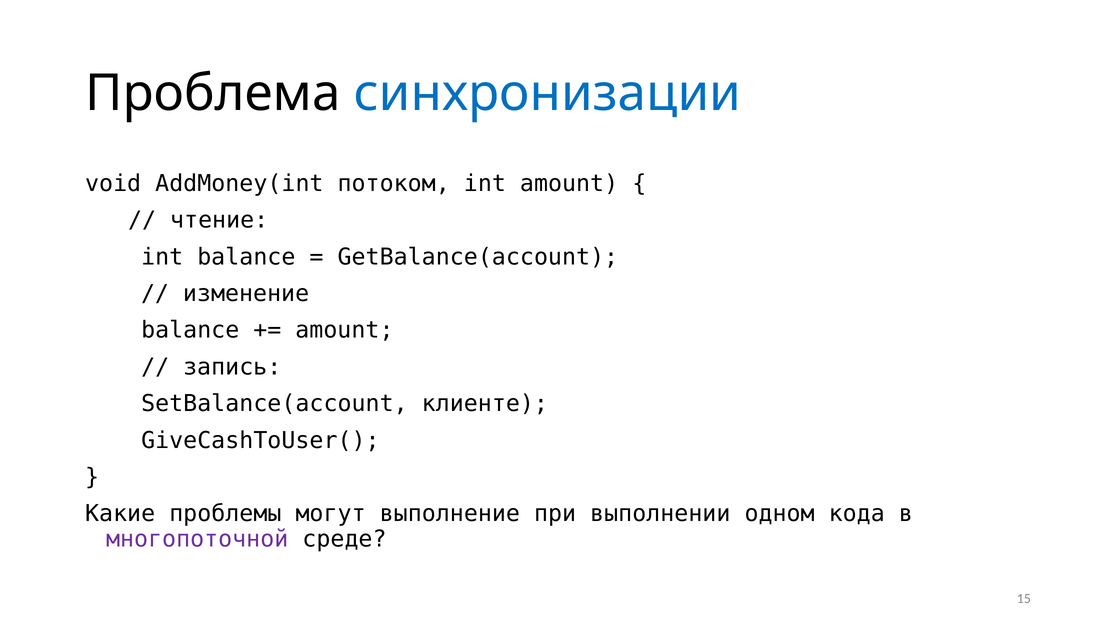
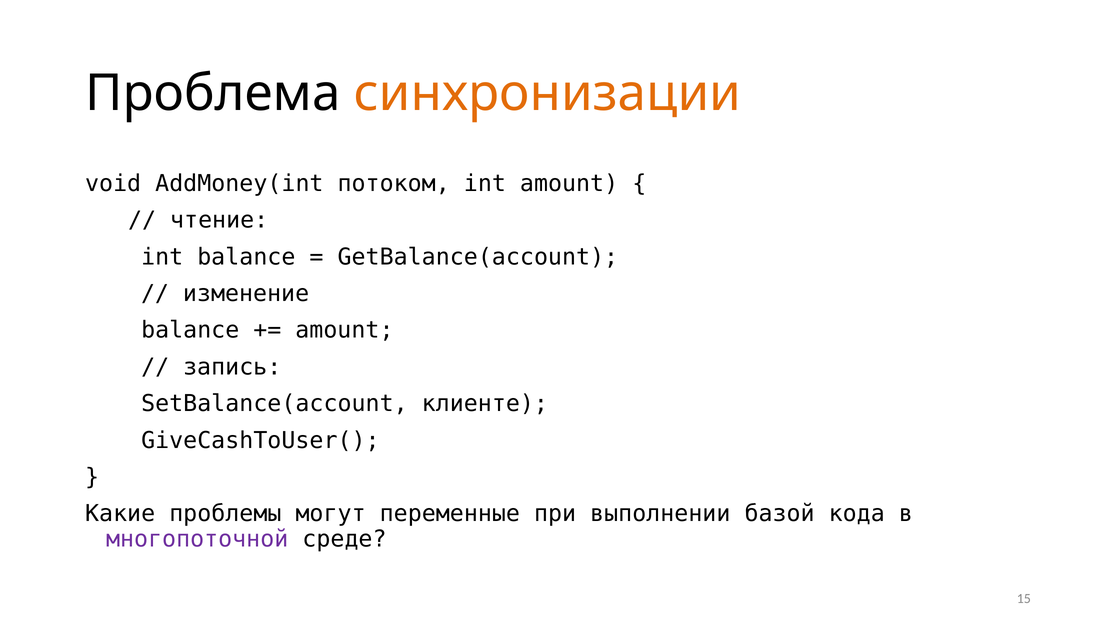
синхронизации colour: blue -> orange (547, 94)
выполнение: выполнение -> переменные (450, 514)
одном: одном -> базой (780, 514)
